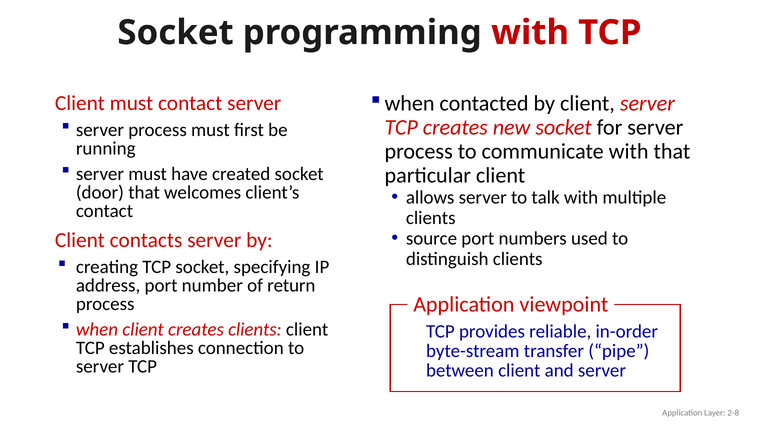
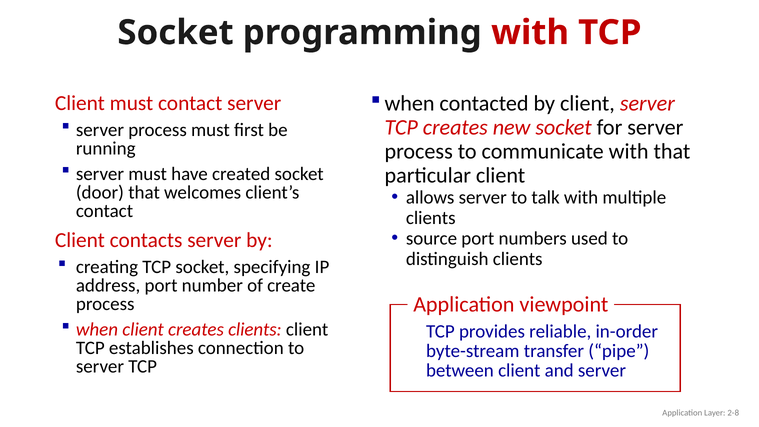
return: return -> create (291, 285)
